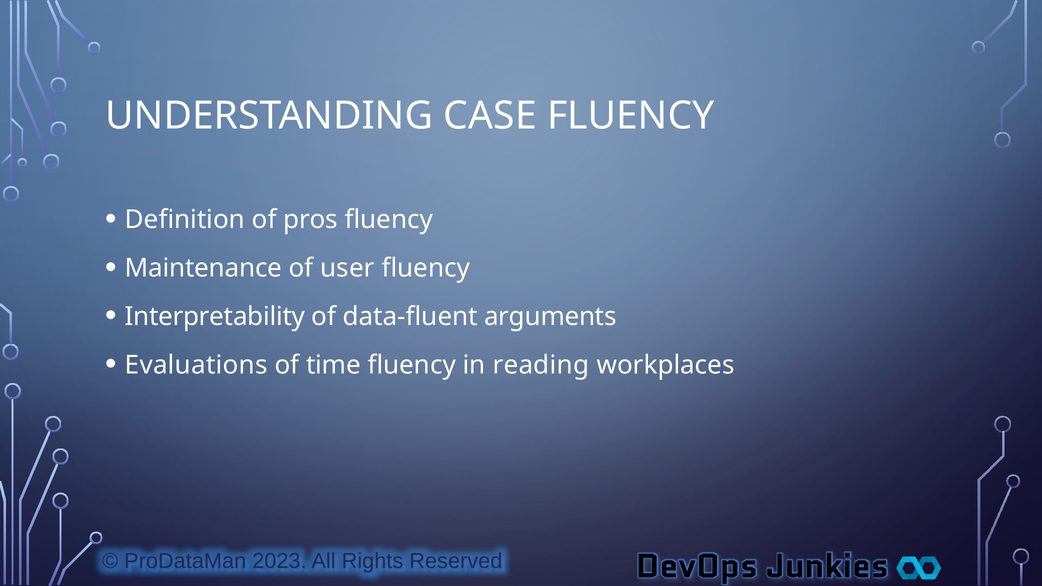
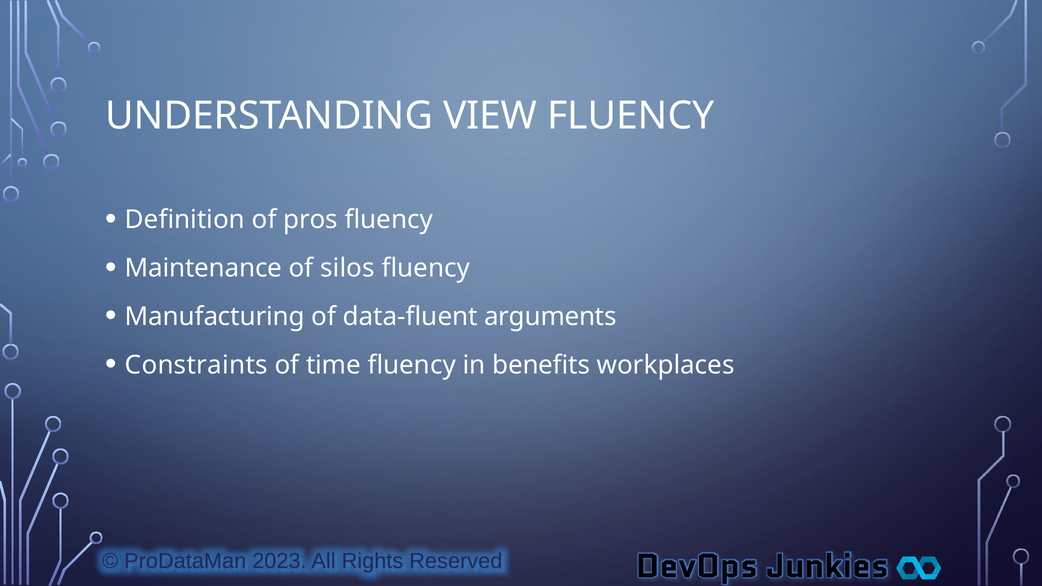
CASE: CASE -> VIEW (490, 116)
user: user -> silos (347, 268)
Interpretability: Interpretability -> Manufacturing (215, 317)
Evaluations: Evaluations -> Constraints (196, 365)
reading: reading -> benefits (541, 365)
